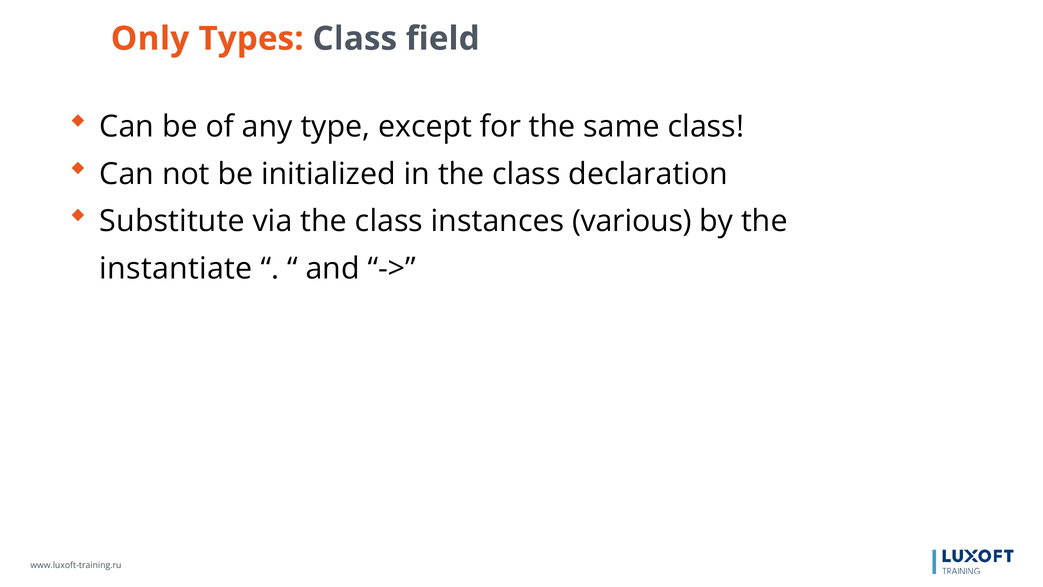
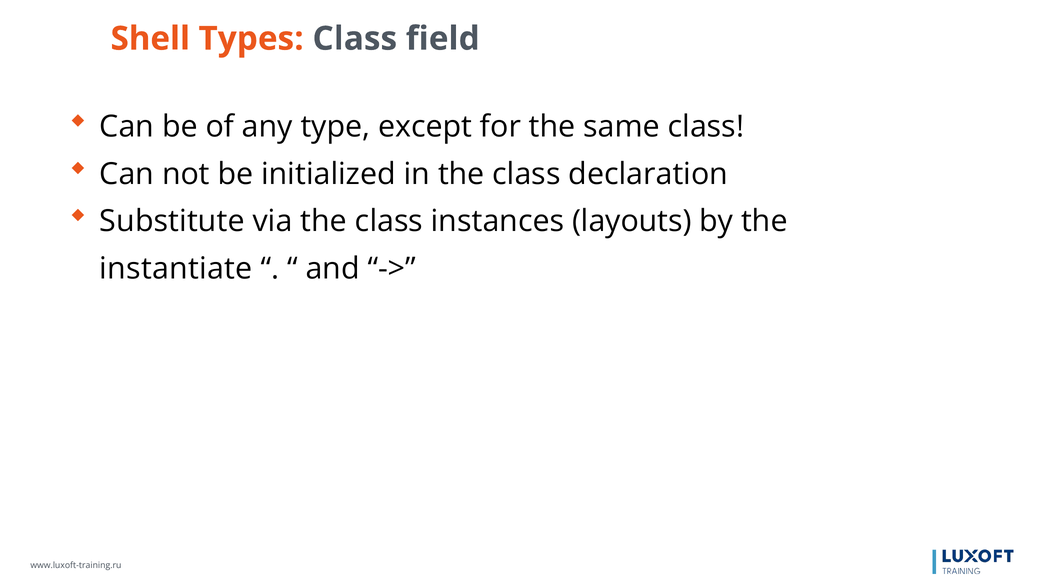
Only: Only -> Shell (150, 39)
various: various -> layouts (632, 221)
